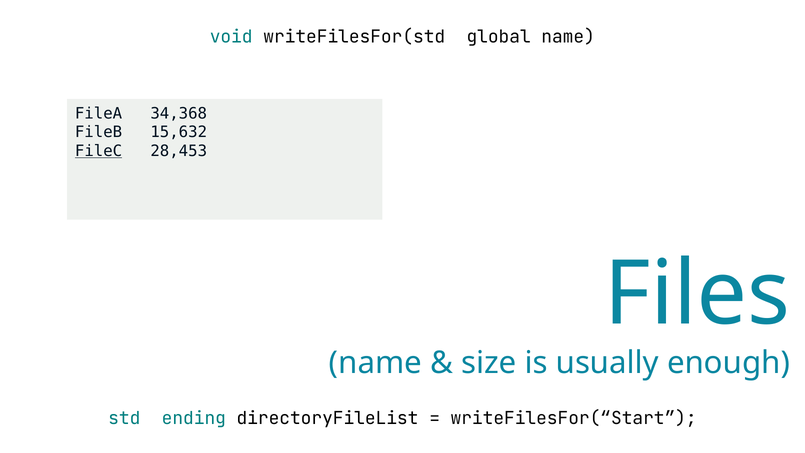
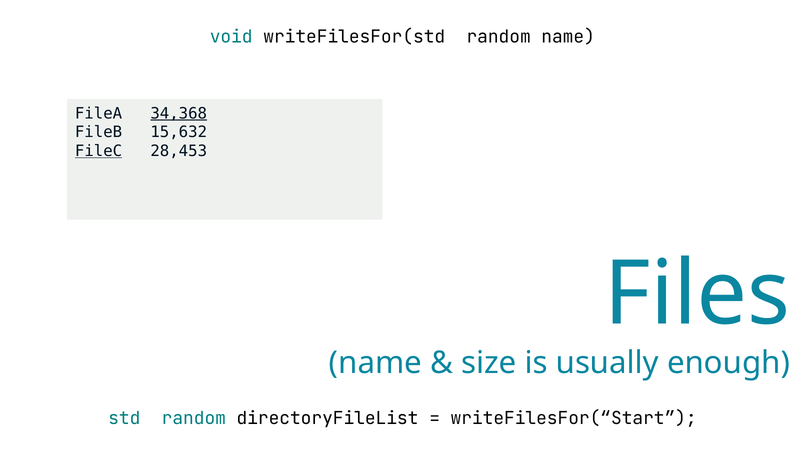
writeFilesFor(std::global: writeFilesFor(std::global -> writeFilesFor(std::random (397, 37)
34,368 underline: none -> present (179, 113)
std::ending: std::ending -> std::random (167, 418)
